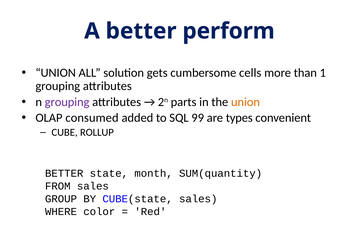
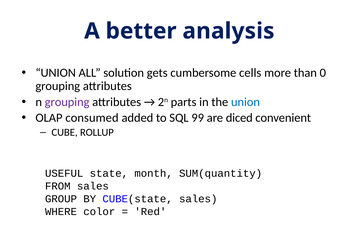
perform: perform -> analysis (228, 31)
1: 1 -> 0 (323, 73)
union colour: orange -> blue (245, 102)
types: types -> diced (239, 118)
BETTER: BETTER -> USEFUL (64, 174)
